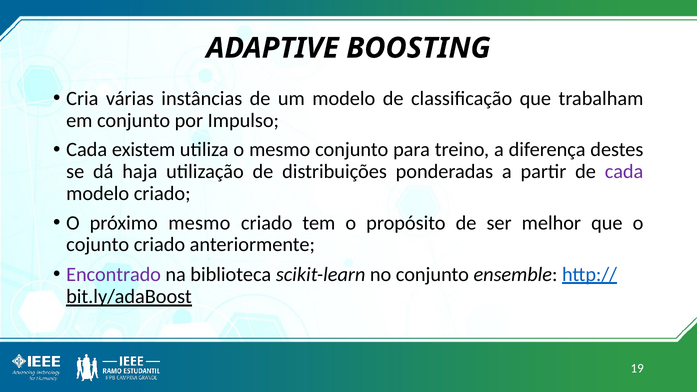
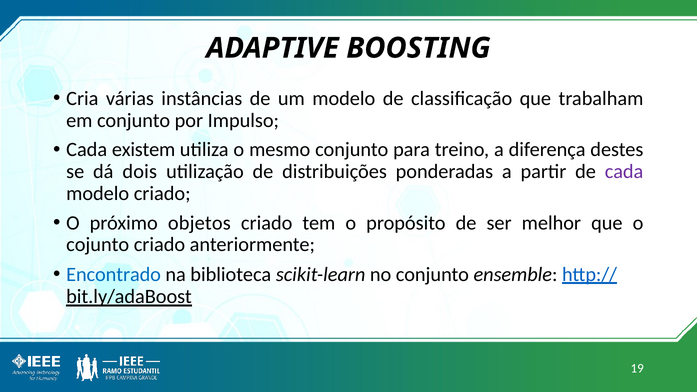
haja: haja -> dois (140, 172)
próximo mesmo: mesmo -> objetos (199, 223)
Encontrado colour: purple -> blue (114, 274)
